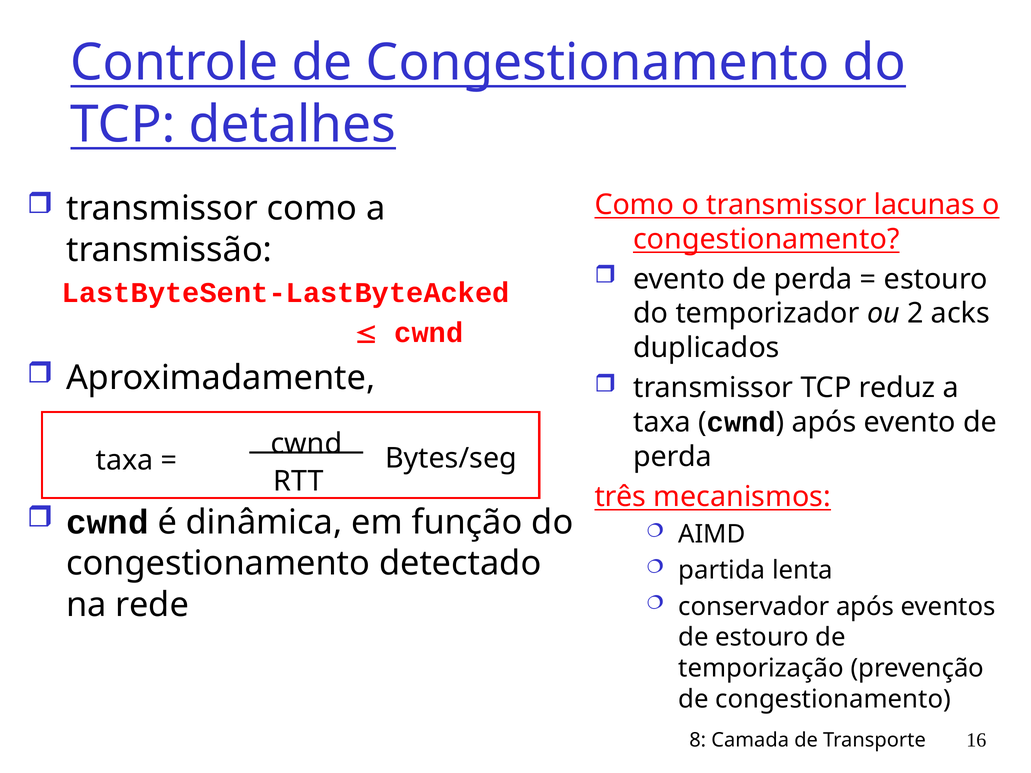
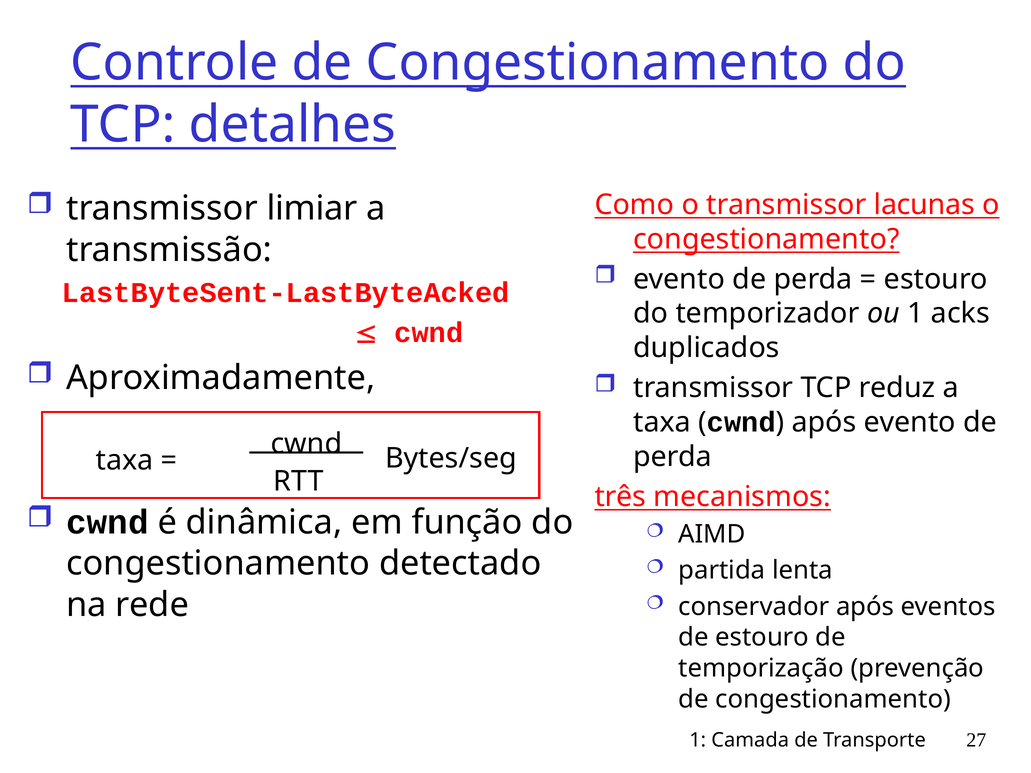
transmissor como: como -> limiar (312, 209)
ou 2: 2 -> 1 (915, 314)
8: 8 -> 1 (698, 740)
16: 16 -> 27 (976, 740)
